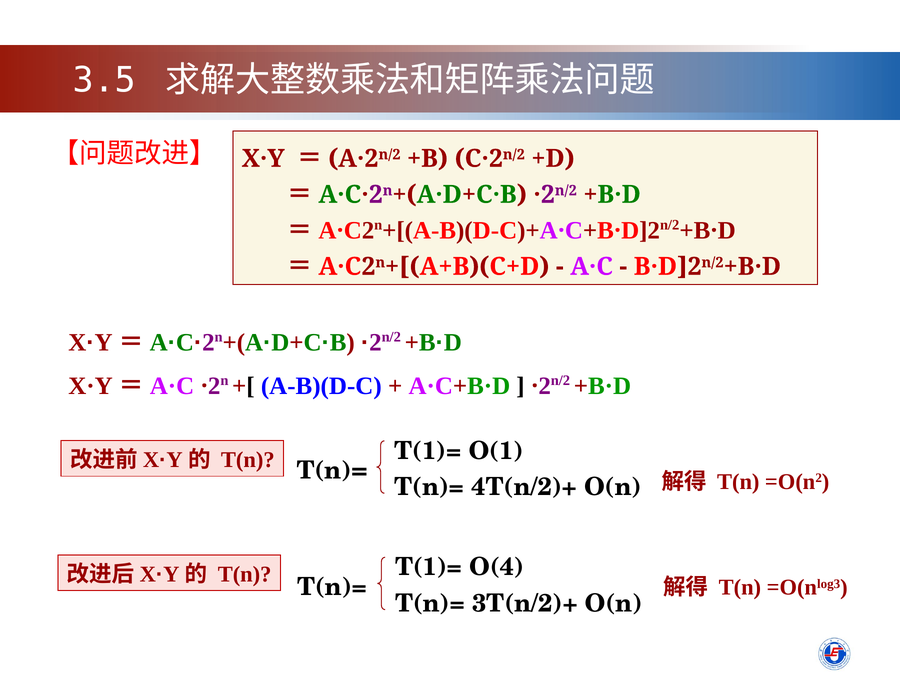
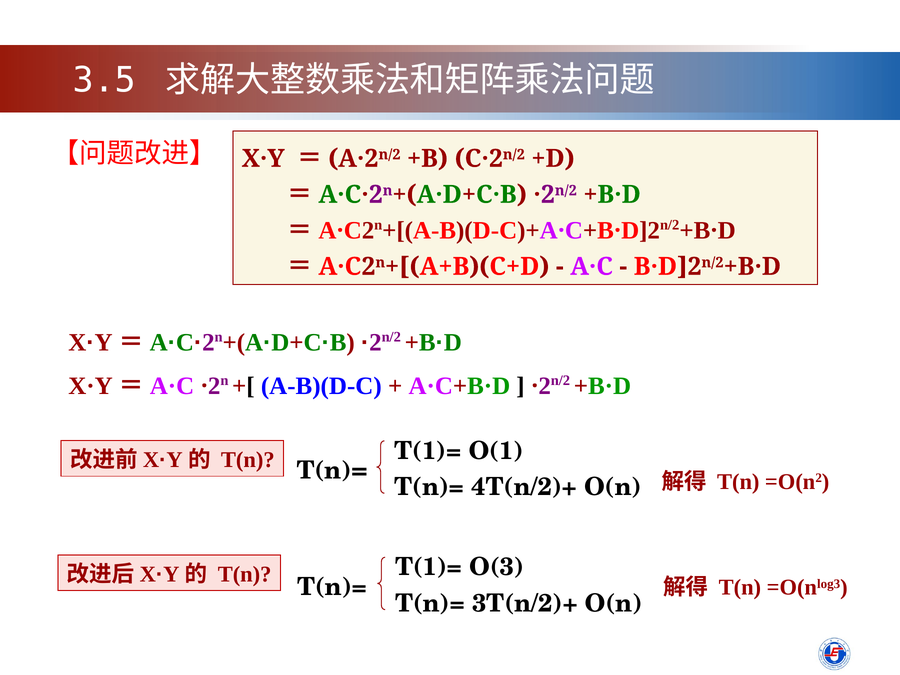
O(4: O(4 -> O(3 (497, 567)
